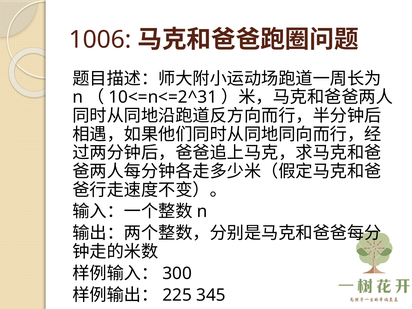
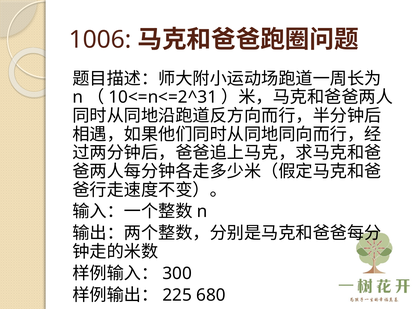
345: 345 -> 680 (211, 295)
